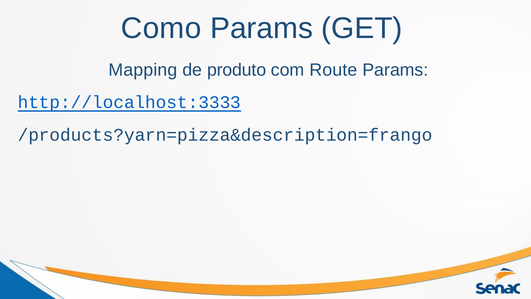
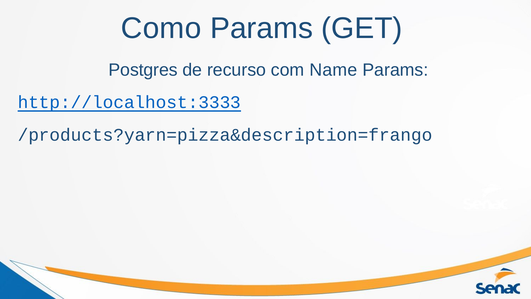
Mapping: Mapping -> Postgres (143, 70)
produto: produto -> recurso (237, 70)
Route: Route -> Name (333, 70)
